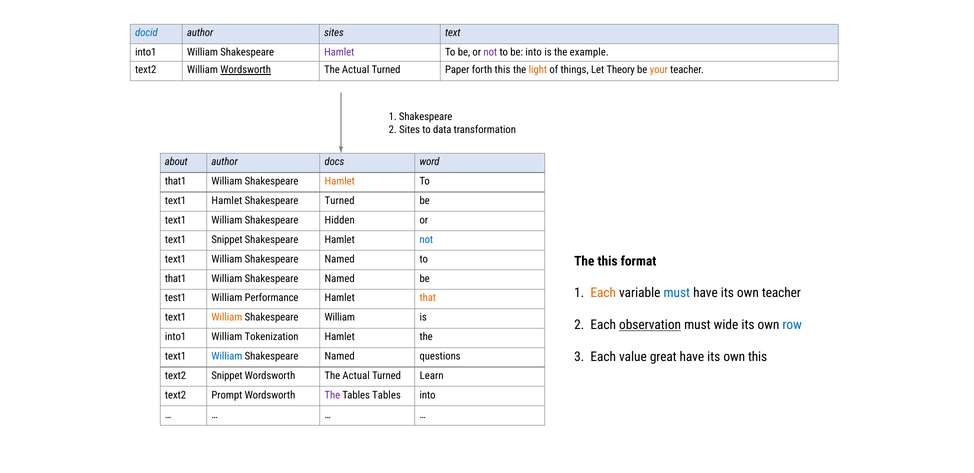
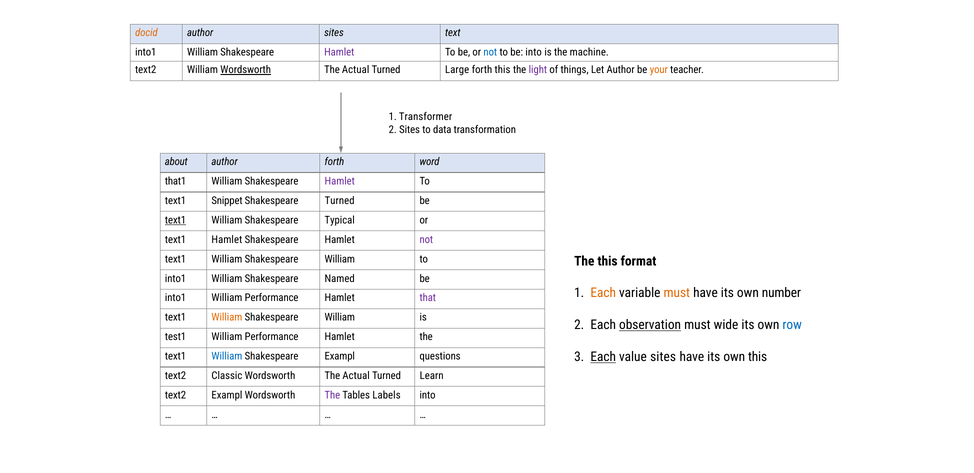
docid colour: blue -> orange (146, 33)
not colour: purple -> blue (490, 52)
example: example -> machine (589, 52)
Paper: Paper -> Large (457, 70)
light colour: orange -> purple (538, 70)
Let Theory: Theory -> Author (621, 70)
1 Shakespeare: Shakespeare -> Transformer (426, 117)
author docs: docs -> forth (334, 162)
Hamlet colour: orange -> purple (340, 181)
text1 Hamlet: Hamlet -> Snippet (227, 201)
text1 underline: none -> present (176, 220)
Hidden: Hidden -> Typical (340, 220)
text1 Snippet: Snippet -> Hamlet (227, 240)
not colour: blue -> purple (426, 240)
Named: Named -> William (340, 259)
that1: that1 -> into1 (176, 279)
must colour: blue -> orange (677, 293)
own teacher: teacher -> number (781, 293)
test1: test1 -> into1 (176, 298)
that colour: orange -> purple (428, 298)
into1: into1 -> test1 (176, 337)
Tokenization: Tokenization -> Performance (272, 337)
Each underline: none -> present (603, 357)
value great: great -> sites (663, 357)
Named: Named -> Exampl (340, 356)
text2 Snippet: Snippet -> Classic (227, 376)
text2 Prompt: Prompt -> Exampl (227, 395)
Tables Tables: Tables -> Labels (386, 395)
